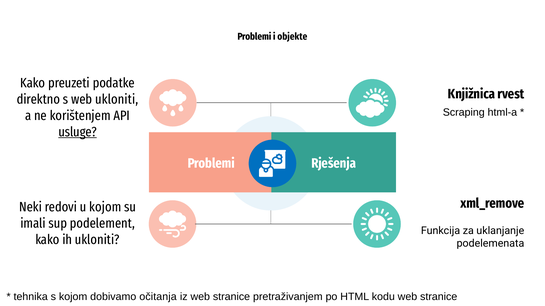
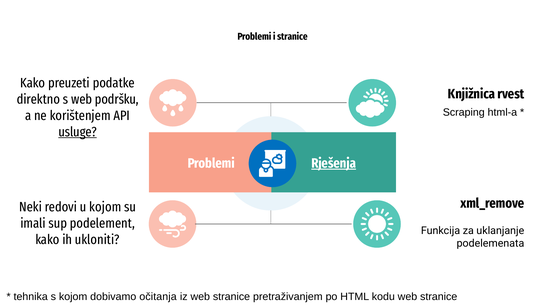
i objekte: objekte -> stranice (292, 37)
web ukloniti: ukloniti -> podršku (117, 99)
Rješenja underline: none -> present (334, 164)
